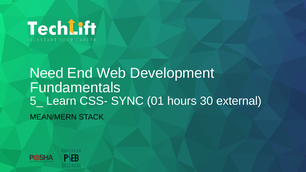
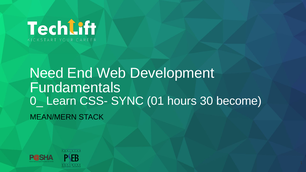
5_: 5_ -> 0_ (36, 101)
external: external -> become (239, 101)
